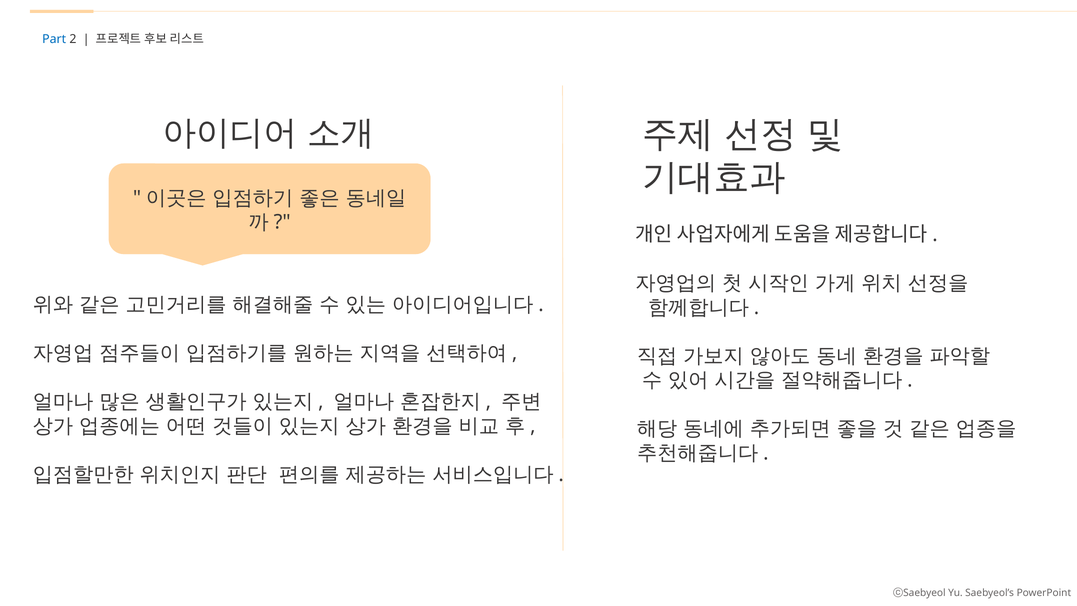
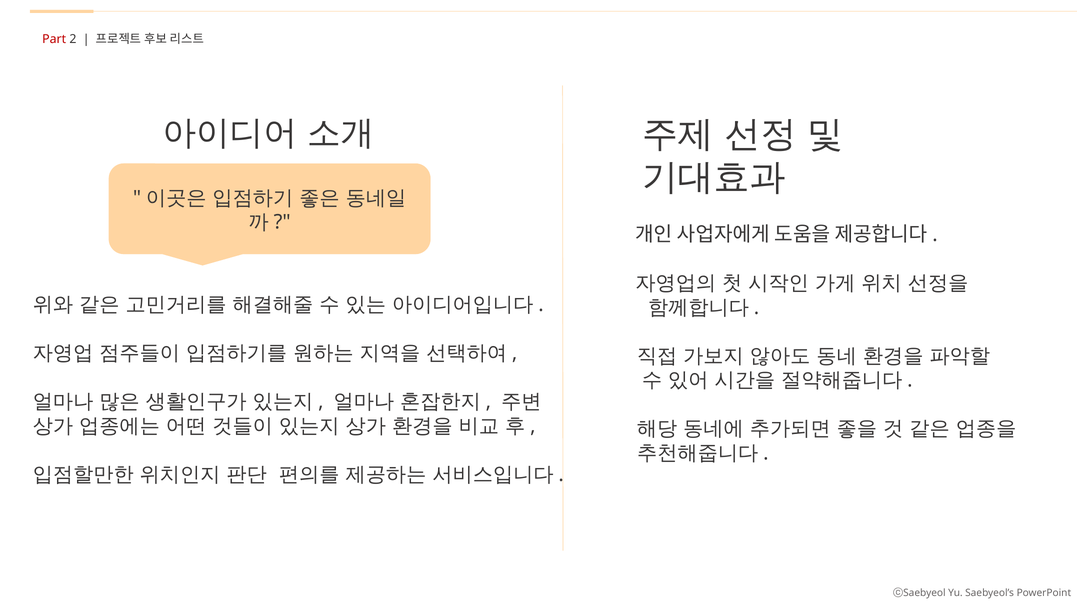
Part colour: blue -> red (54, 39)
